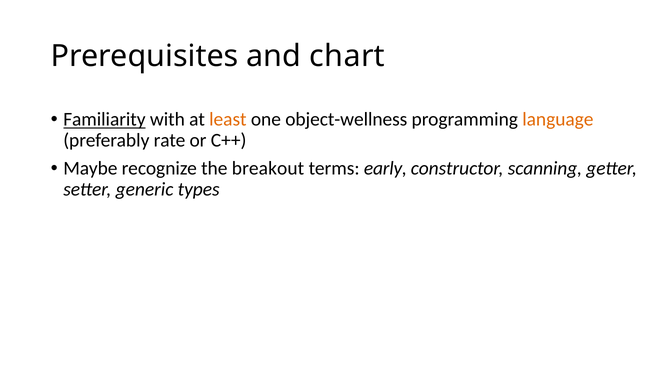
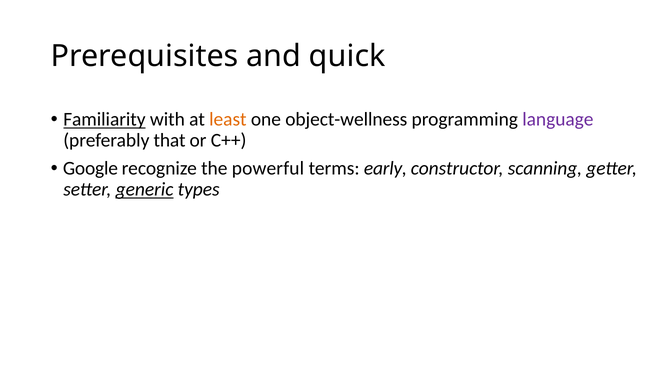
chart: chart -> quick (347, 56)
language colour: orange -> purple (558, 119)
rate: rate -> that (170, 140)
Maybe: Maybe -> Google (90, 168)
breakout: breakout -> powerful (268, 168)
generic underline: none -> present (145, 189)
